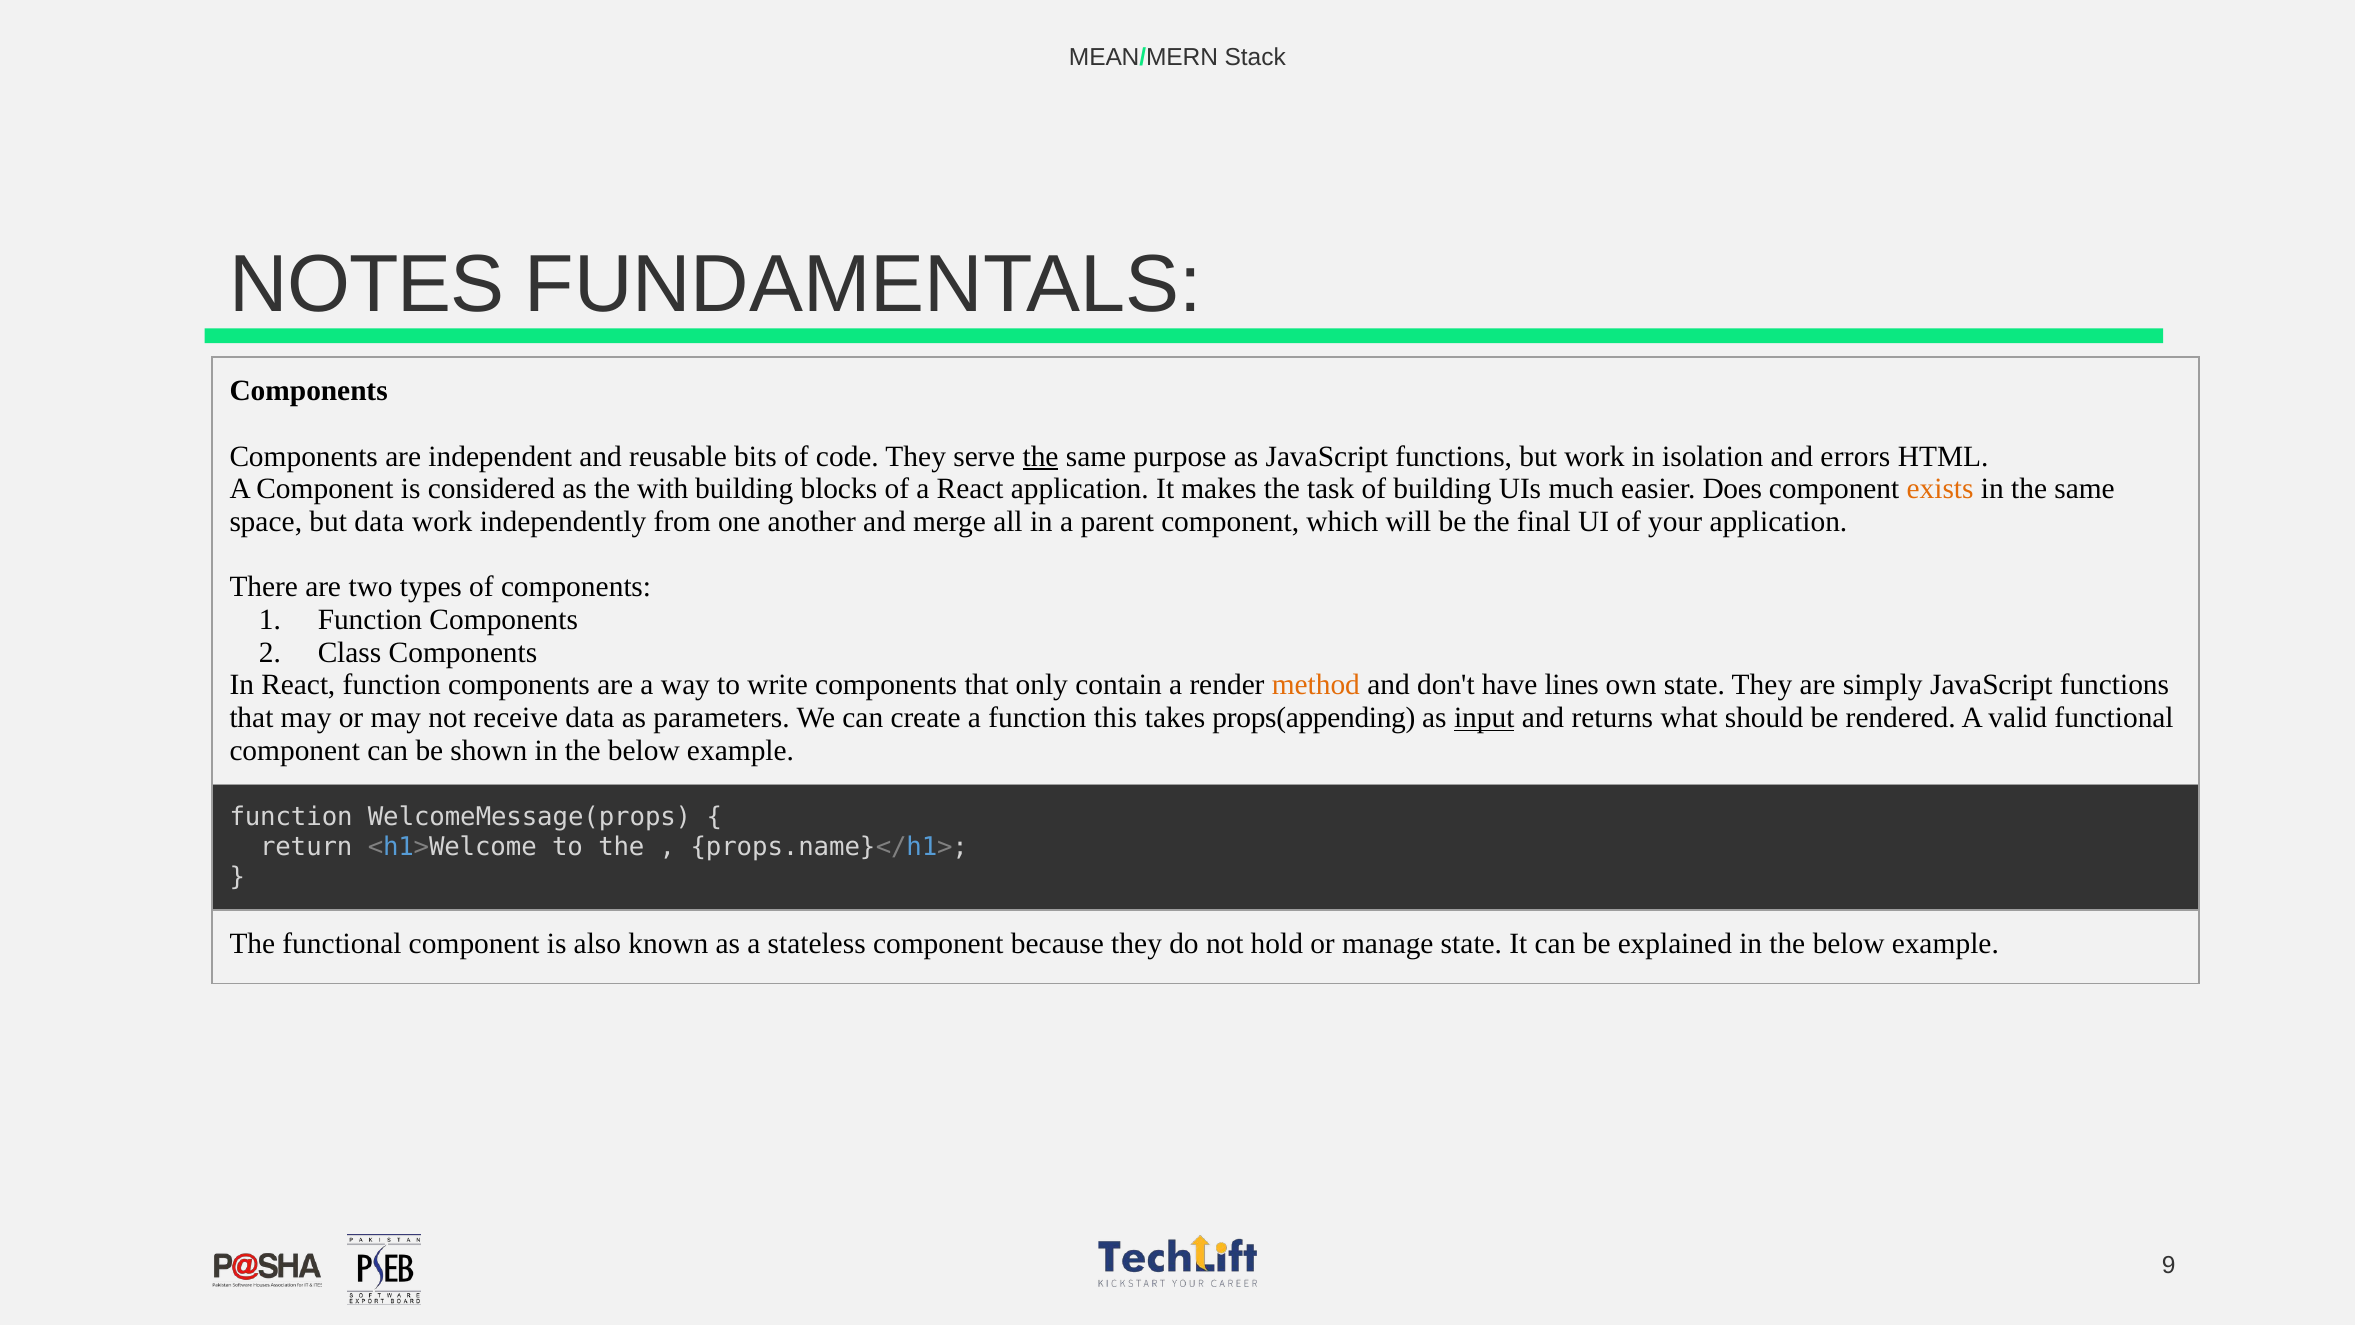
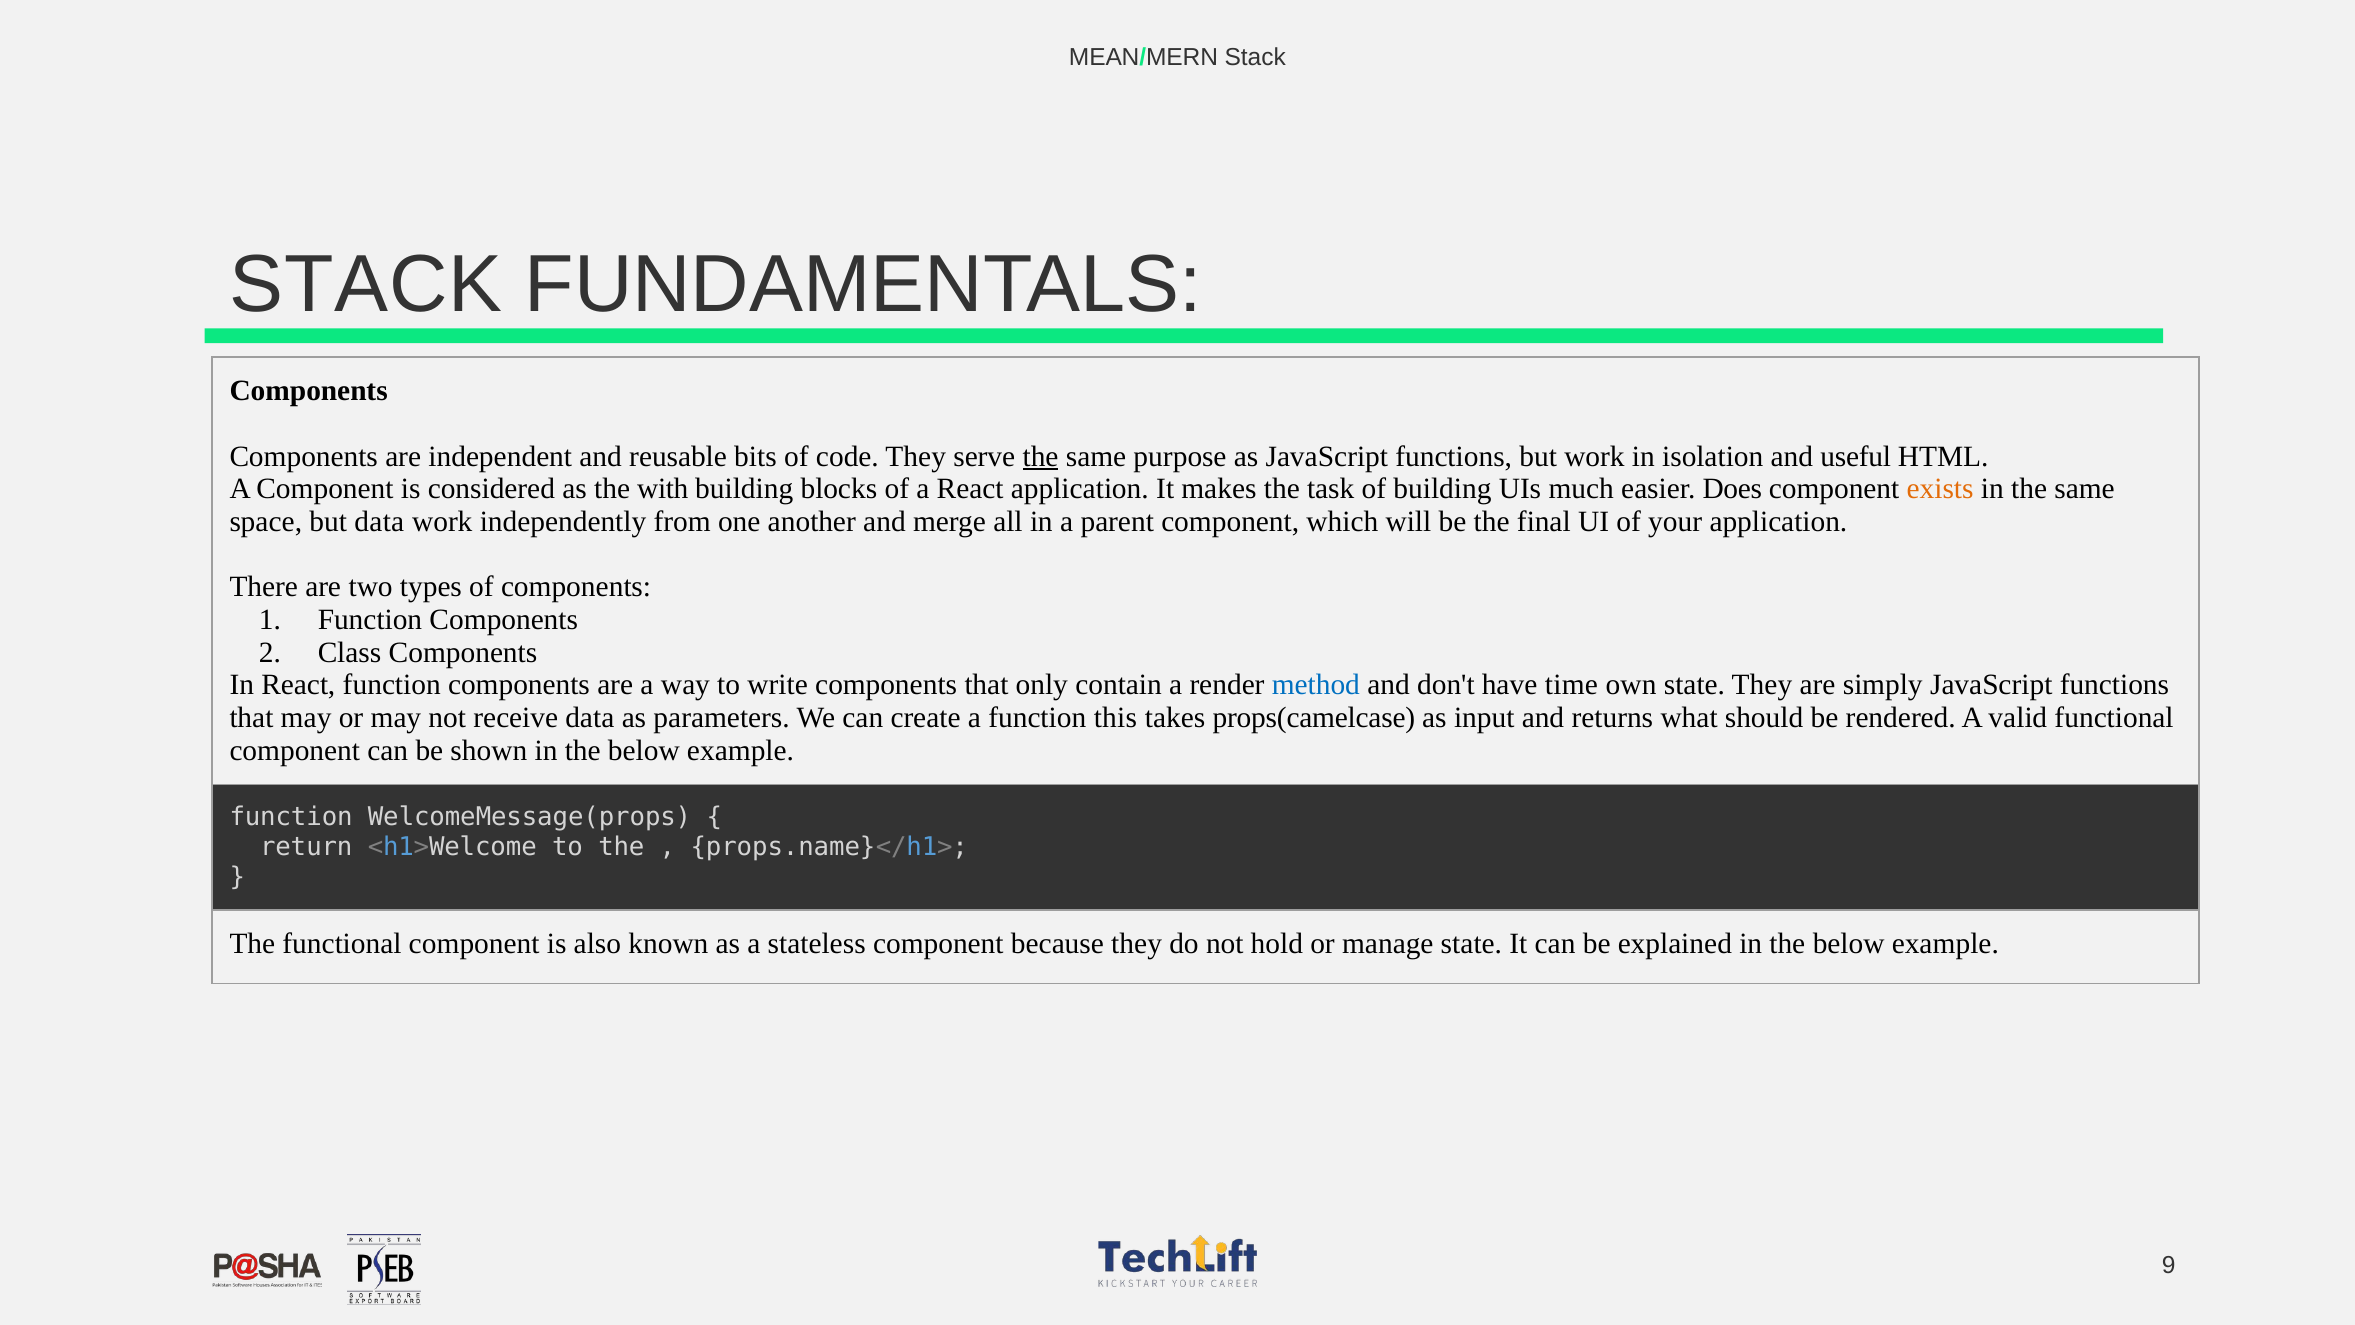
NOTES: NOTES -> STACK (366, 285)
errors: errors -> useful (1856, 456)
method colour: orange -> blue (1316, 685)
lines: lines -> time (1571, 685)
props(appending: props(appending -> props(camelcase (1314, 718)
input underline: present -> none (1484, 718)
